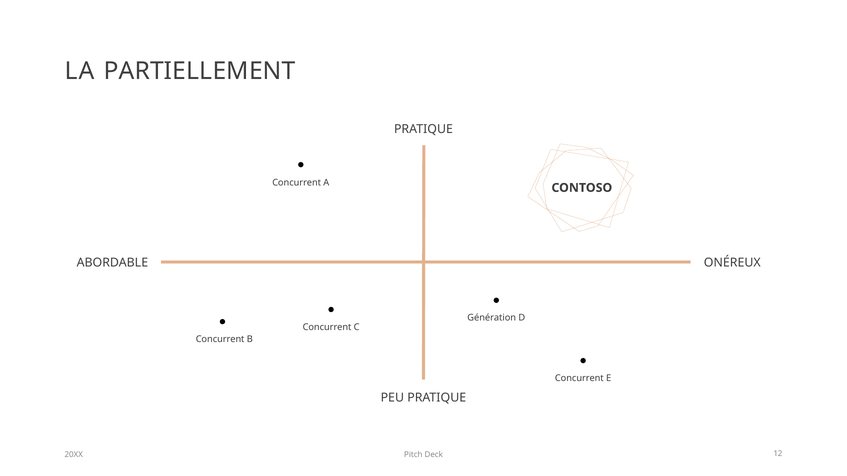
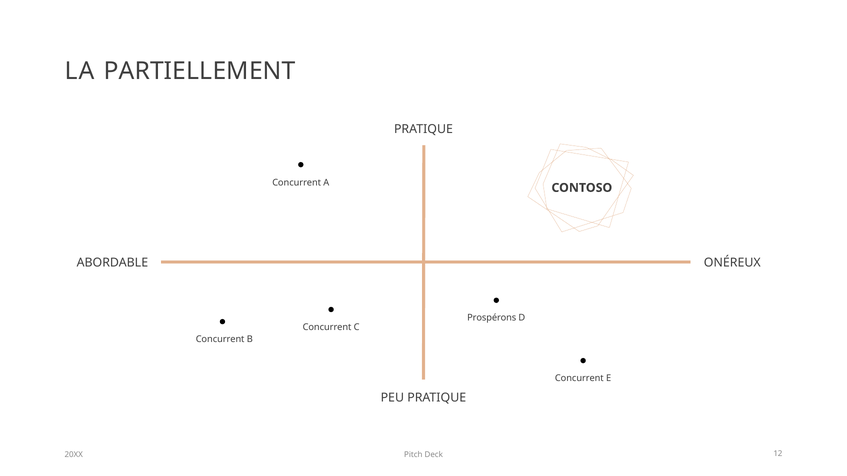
Génération: Génération -> Prospérons (492, 318)
